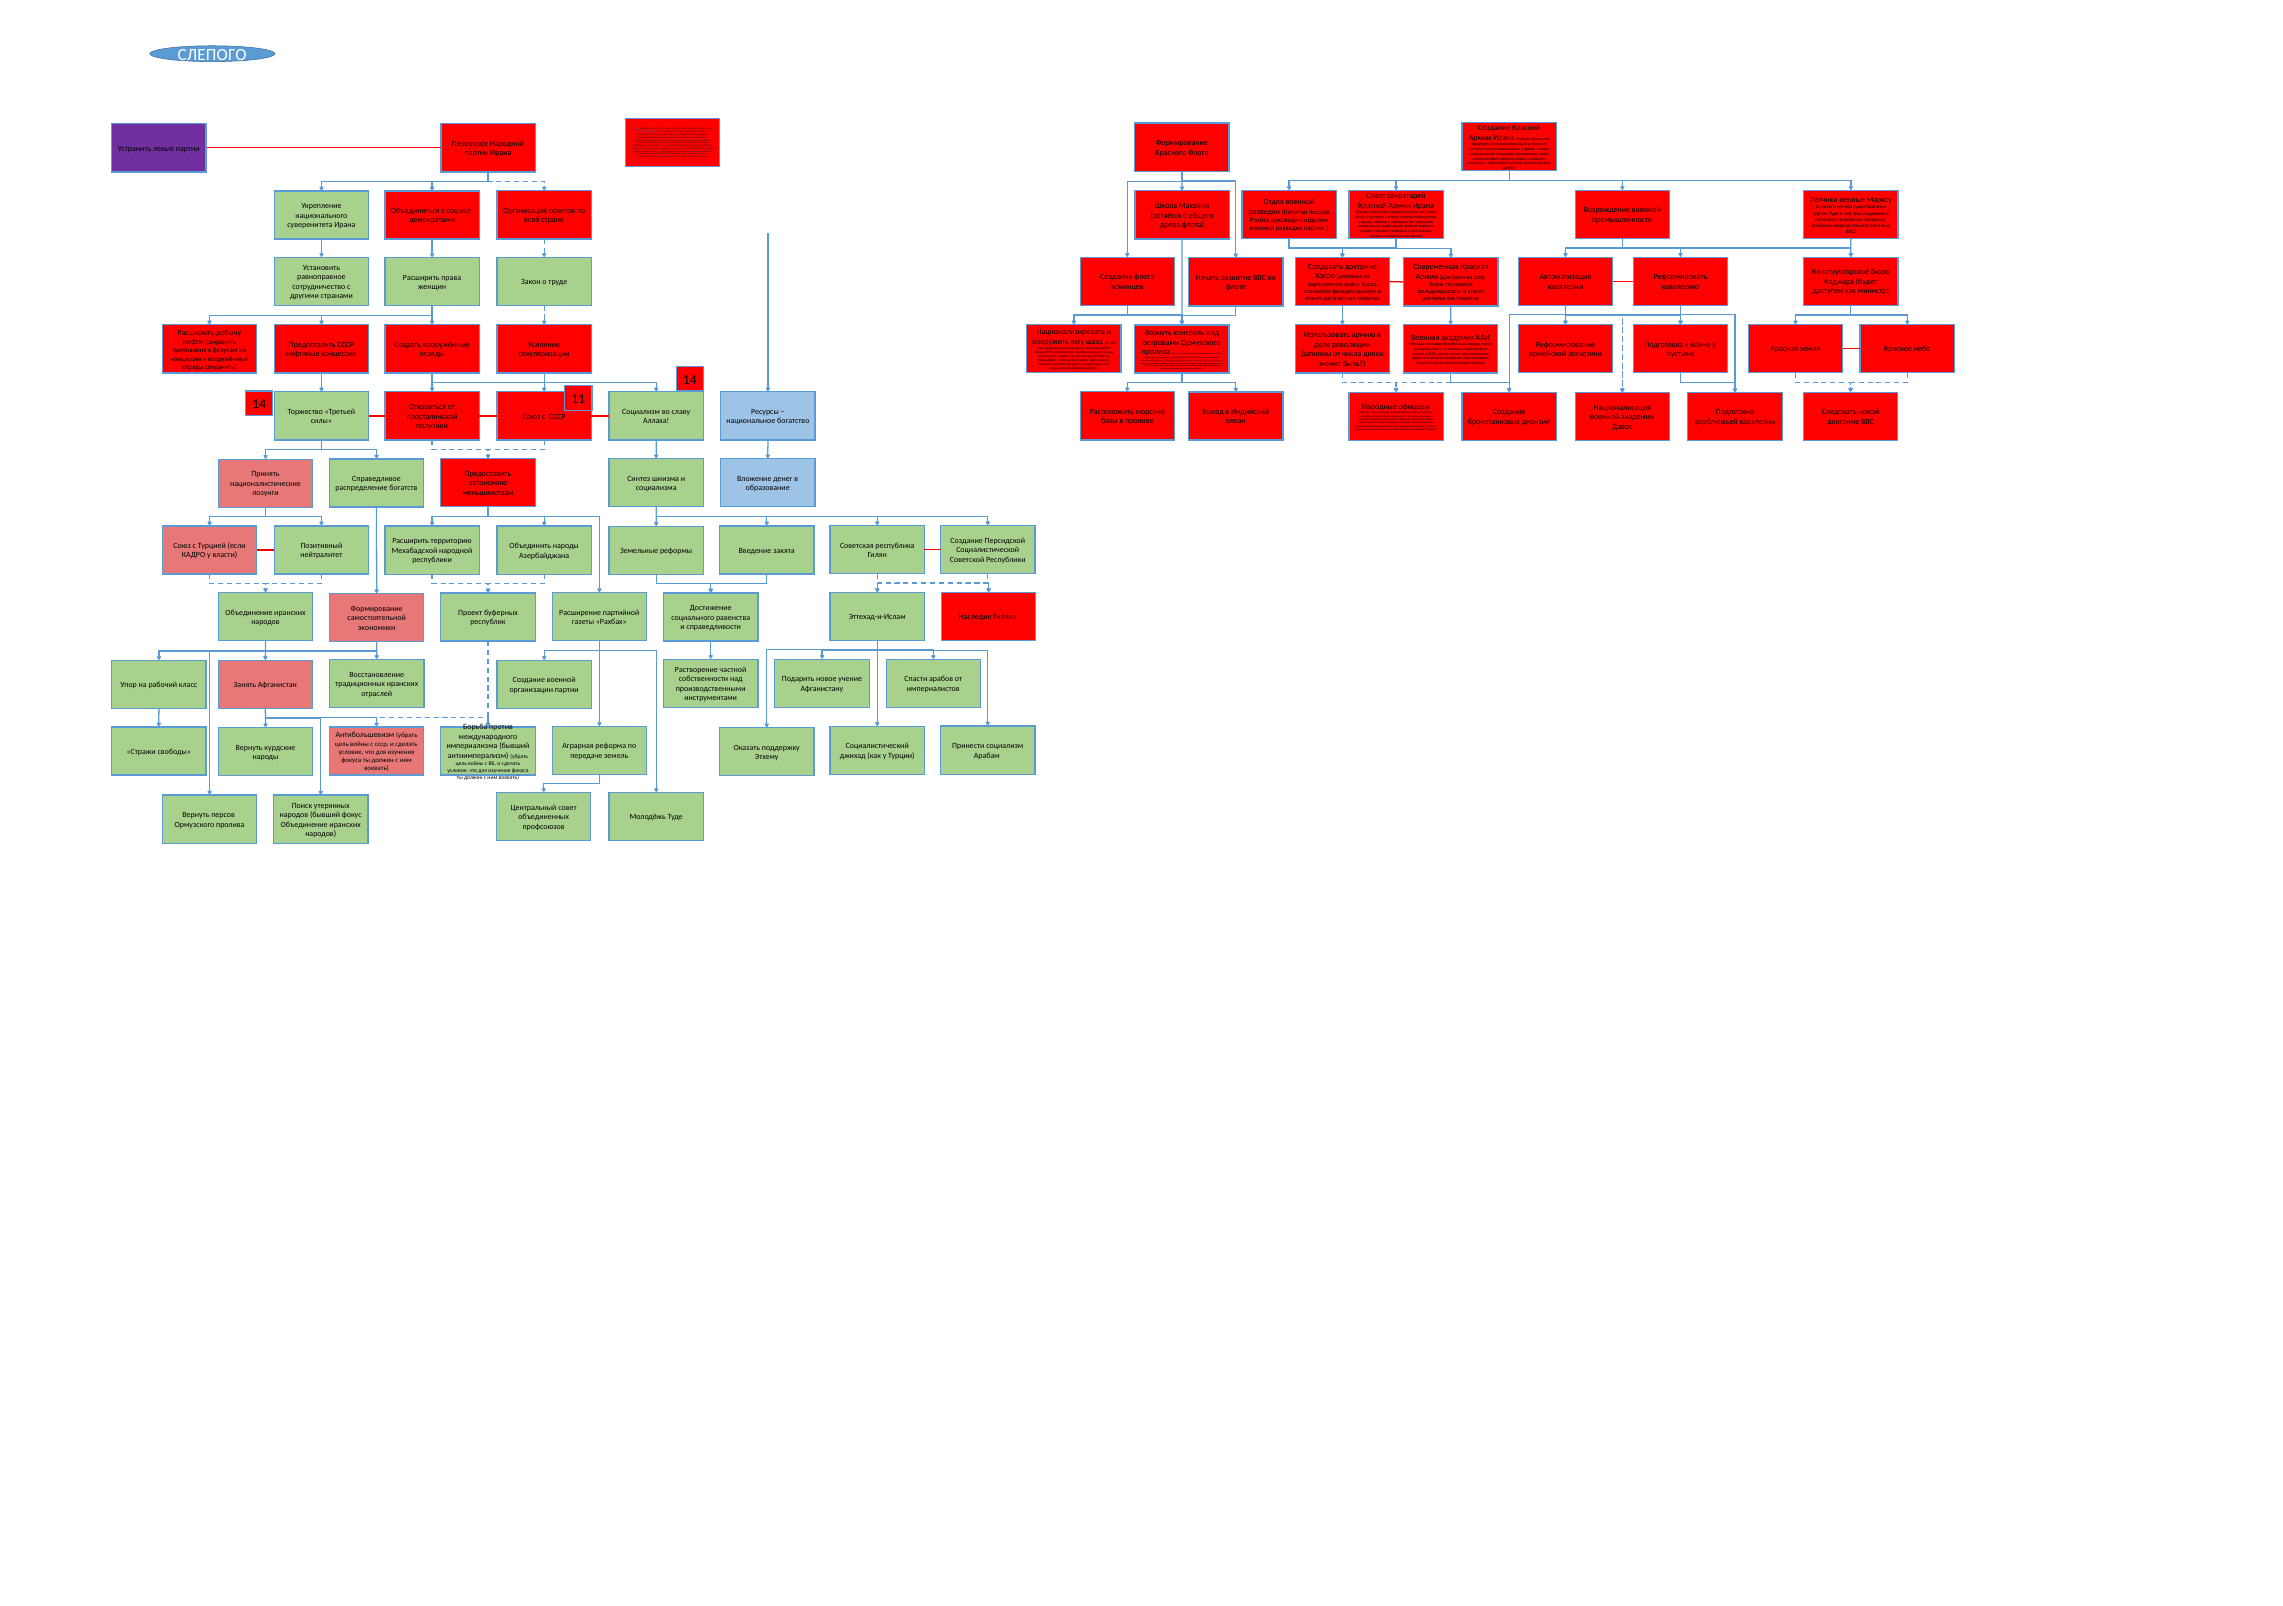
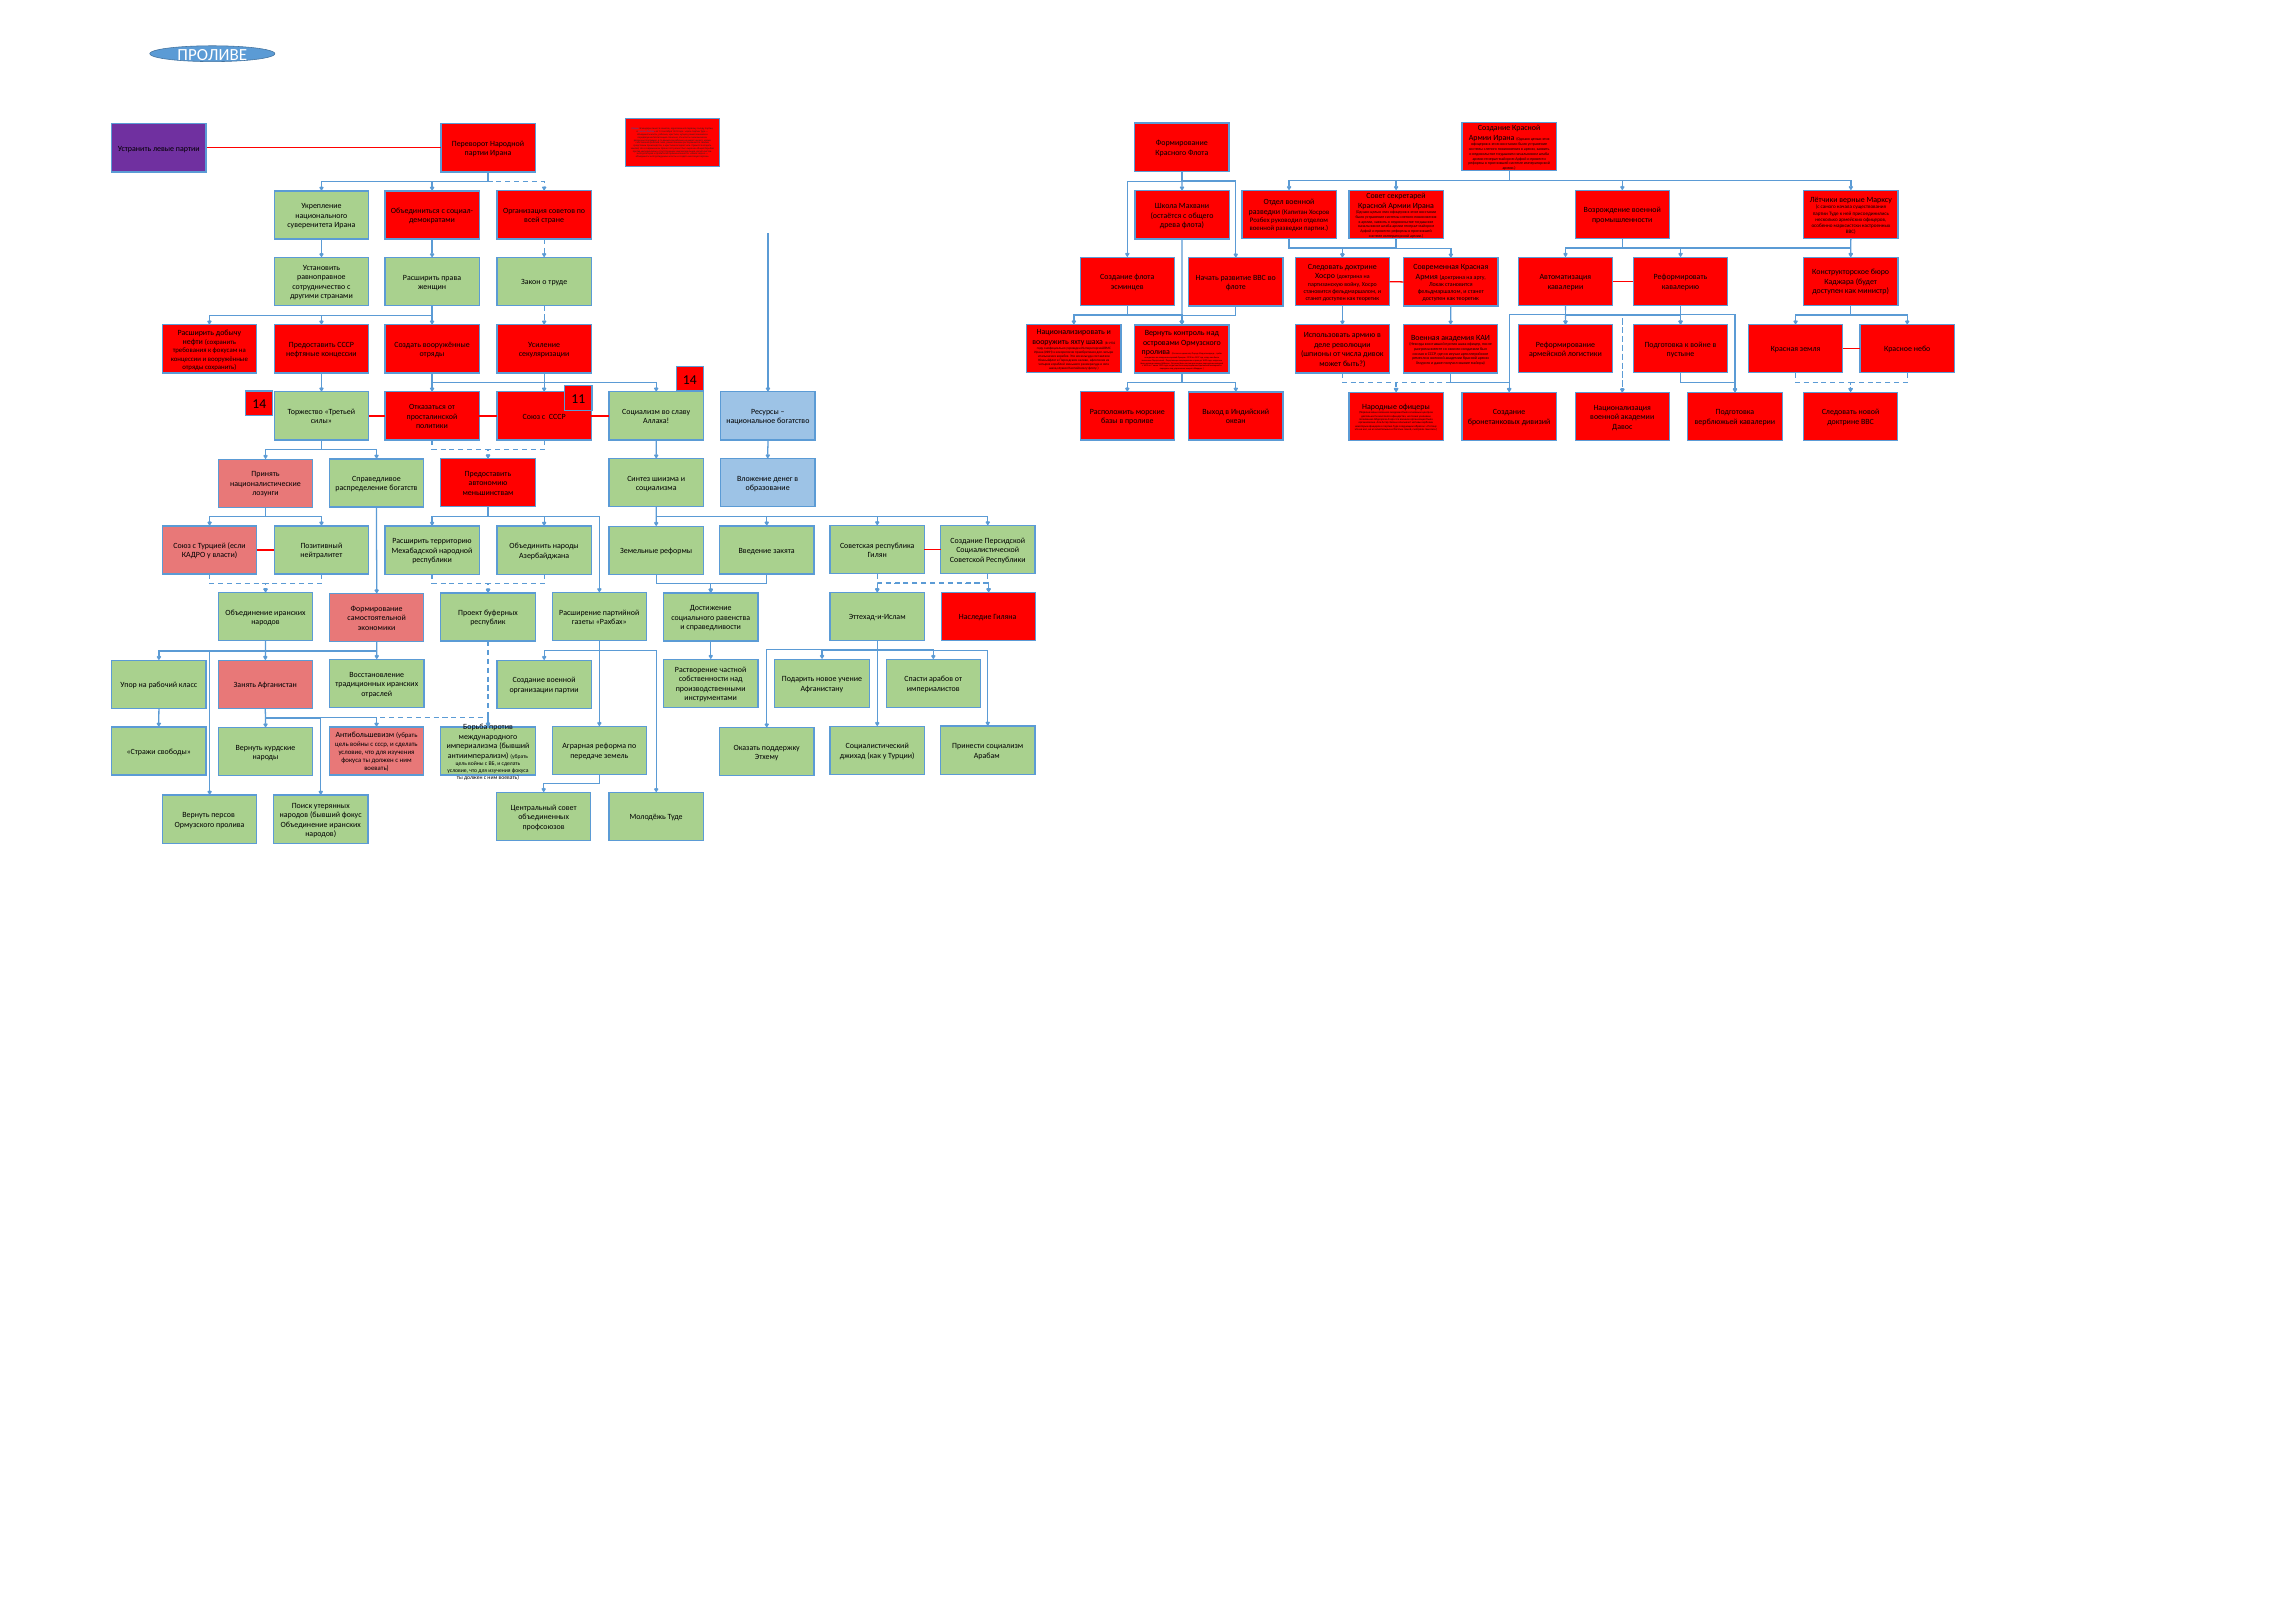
СЛЕПОГО: СЛЕПОГО -> ПРОЛИВЕ (212, 55)
